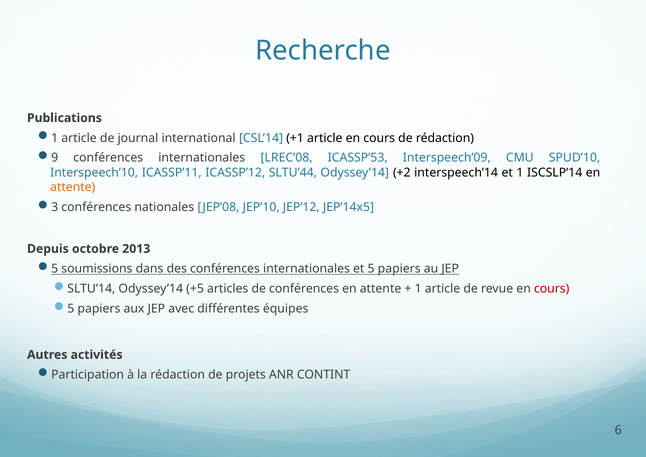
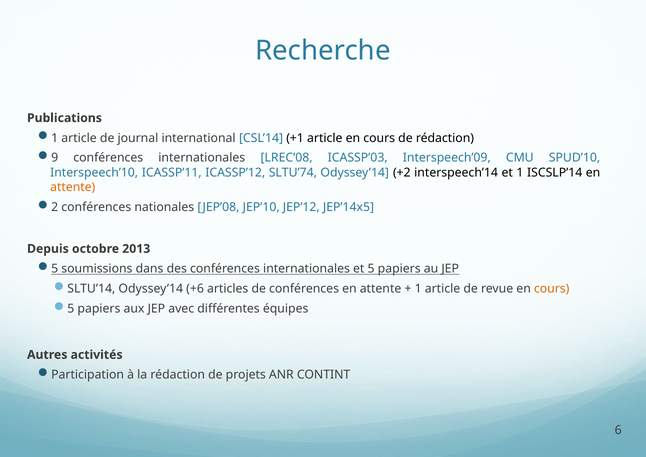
ICASSP’53: ICASSP’53 -> ICASSP’03 (358, 158)
SLTU’44: SLTU’44 -> SLTU’74 (293, 173)
3: 3 -> 2 (55, 207)
+5: +5 -> +6 (195, 289)
cours colour: red -> orange (552, 289)
